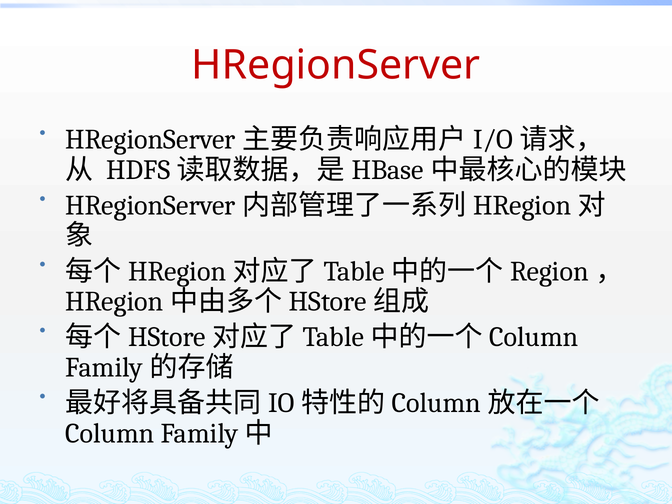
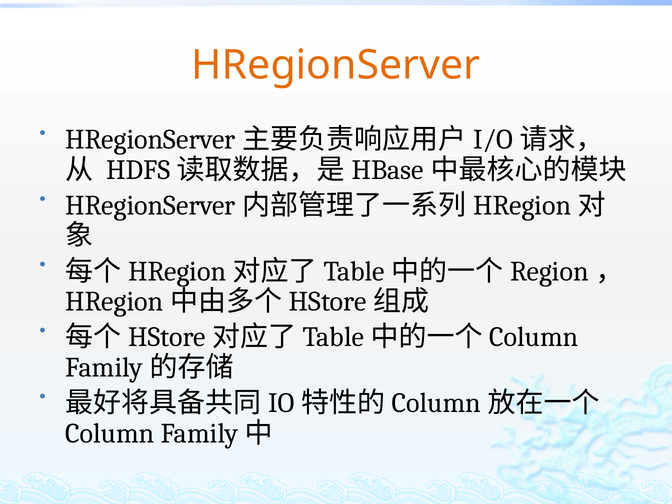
HRegionServer colour: red -> orange (336, 65)
